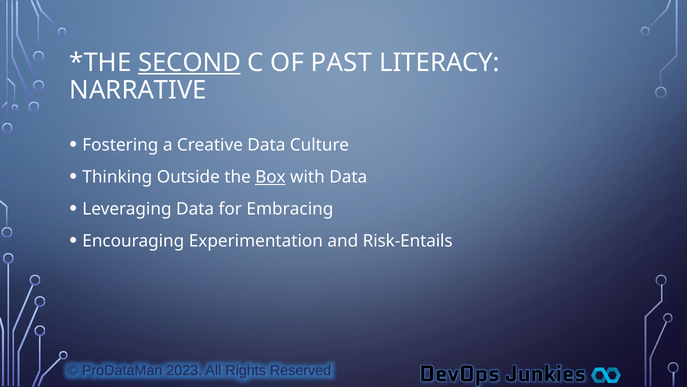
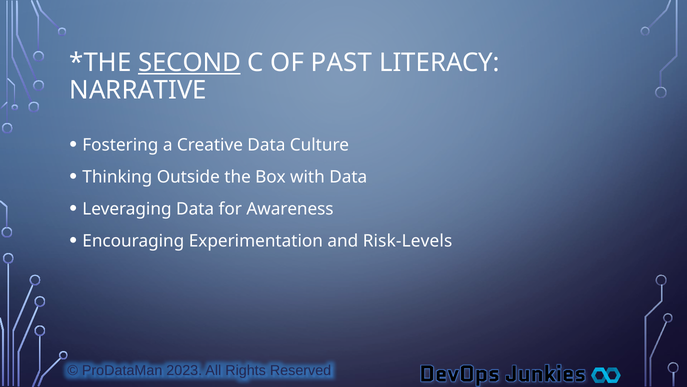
Box underline: present -> none (270, 177)
Embracing: Embracing -> Awareness (290, 209)
Risk-Entails: Risk-Entails -> Risk-Levels (408, 241)
